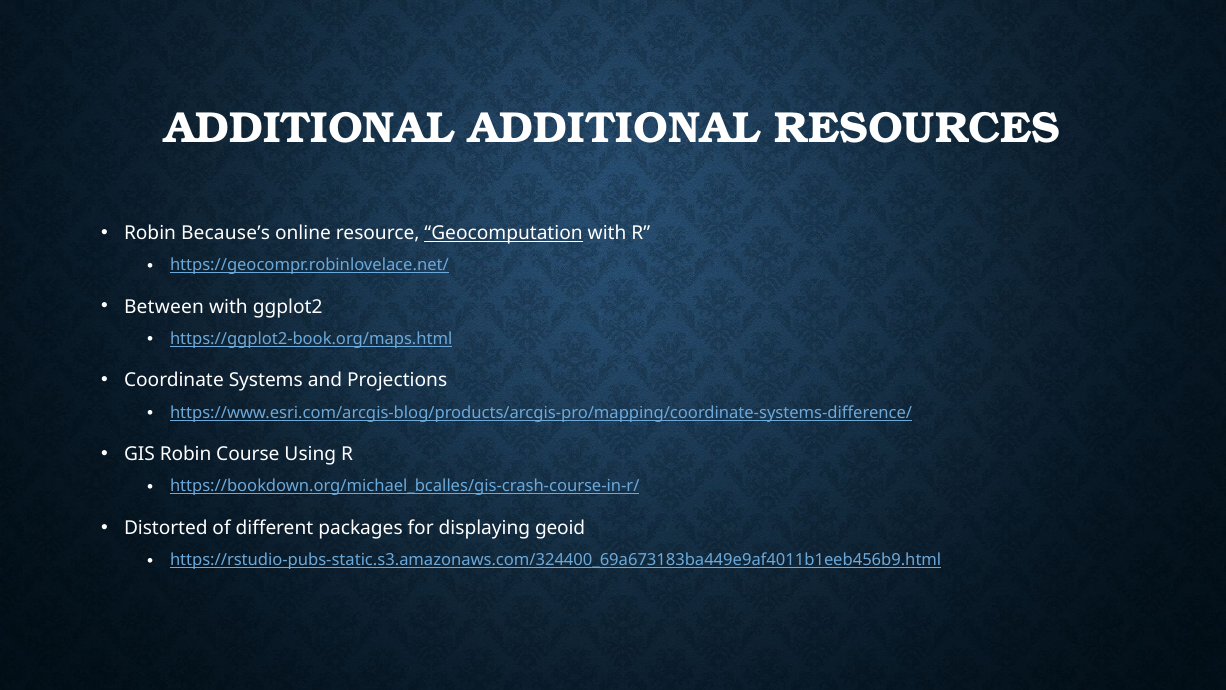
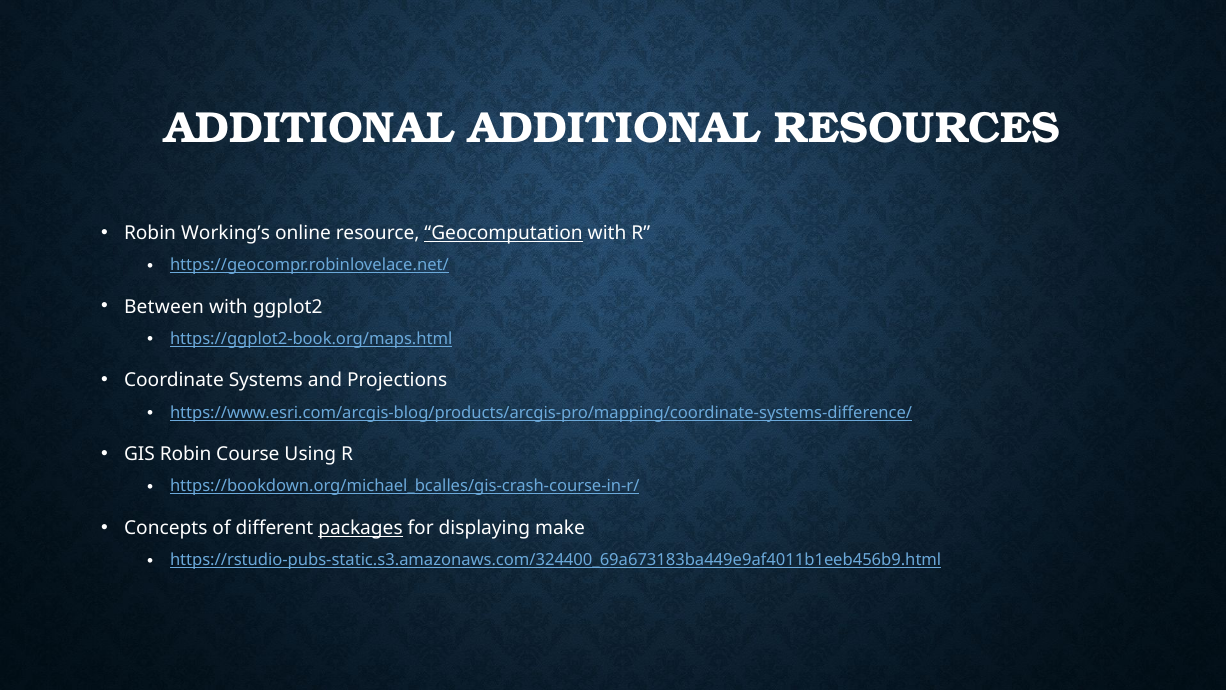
Because’s: Because’s -> Working’s (226, 233)
Distorted: Distorted -> Concepts (166, 528)
packages underline: none -> present (361, 528)
geoid: geoid -> make (560, 528)
